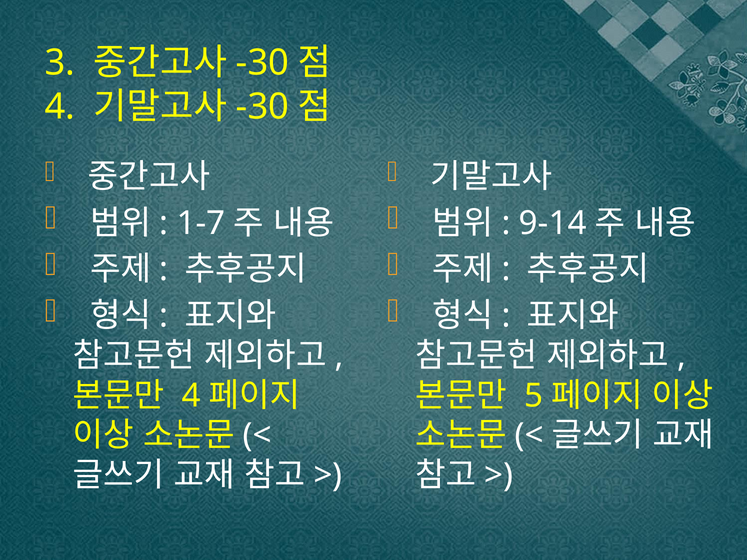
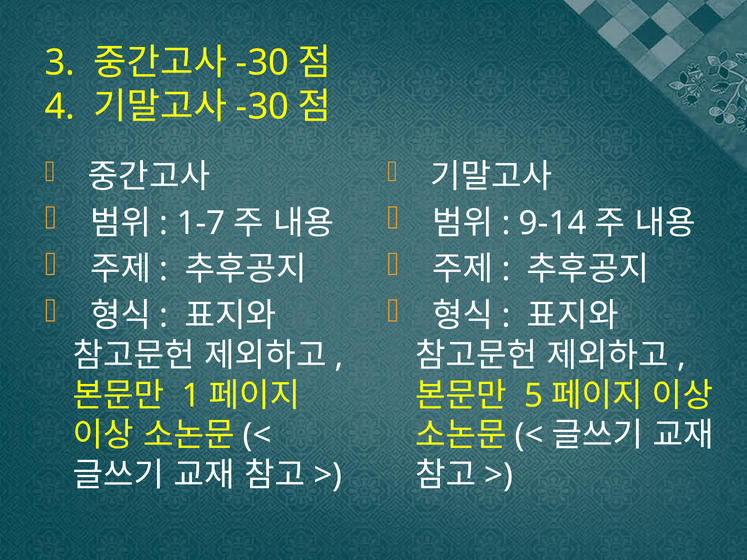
4: 4 -> 1 (191, 396)
